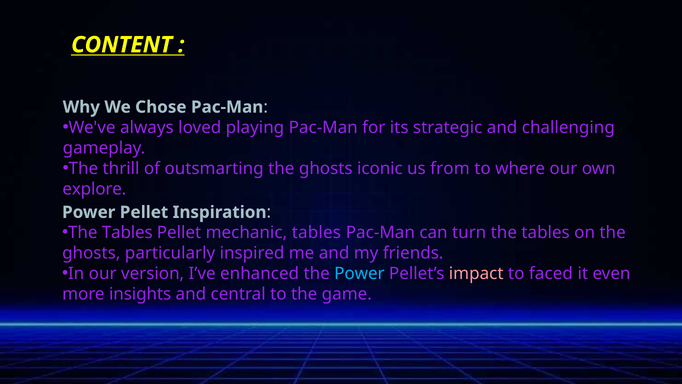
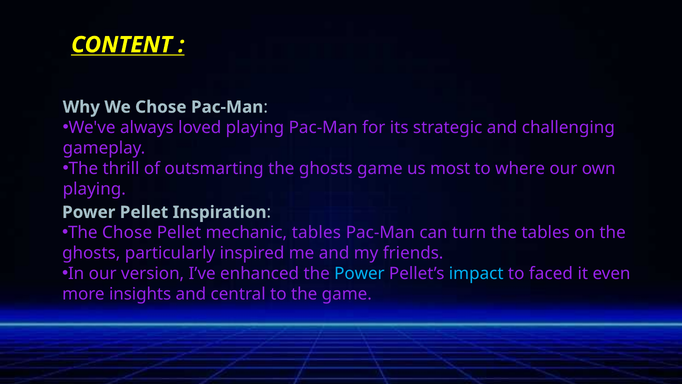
ghosts iconic: iconic -> game (380, 168)
from: from -> most (450, 168)
explore: explore -> playing (94, 189)
Tables: Tables -> Chose (127, 233)
impact colour: pink -> light blue (476, 273)
